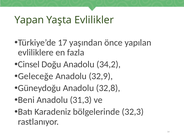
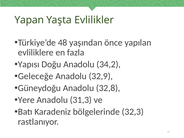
17: 17 -> 48 (63, 43)
Cinsel: Cinsel -> Yapısı (29, 64)
Beni: Beni -> Yere (26, 100)
